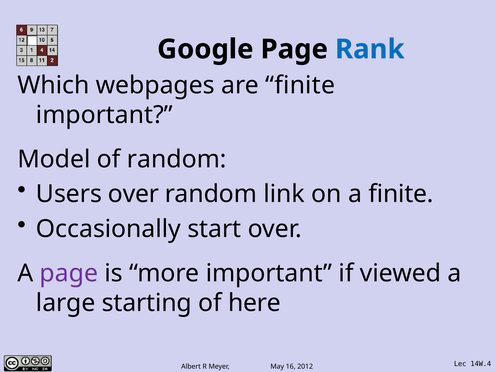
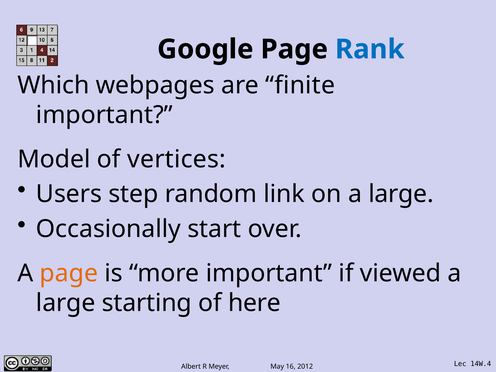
of random: random -> vertices (177, 159)
Users over: over -> step (133, 194)
on a finite: finite -> large (401, 194)
page colour: purple -> orange (69, 273)
